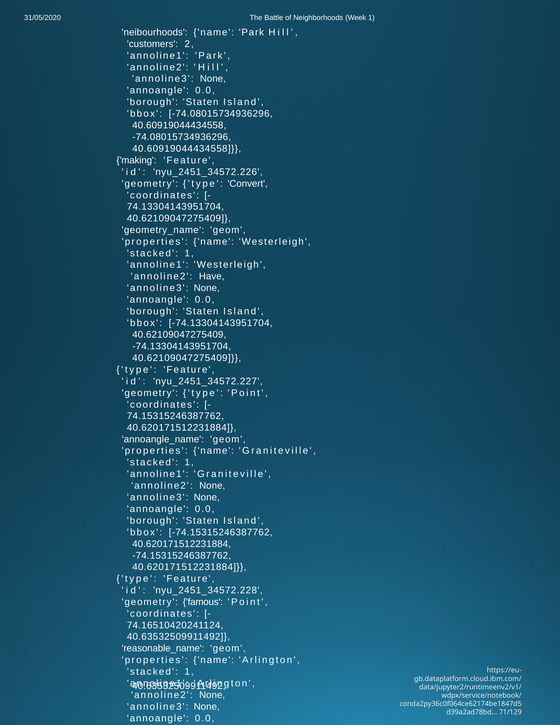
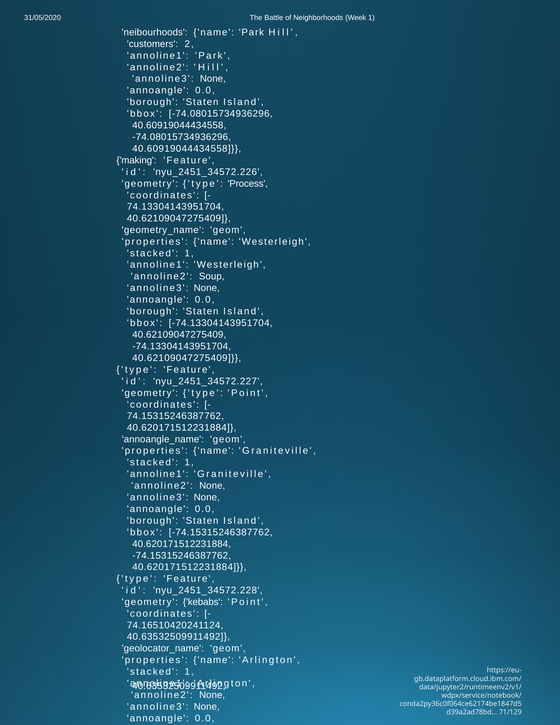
Convert: Convert -> Process (248, 184)
Have: Have -> Soup (212, 276)
famous: famous -> kebabs (203, 602)
reasonable_name: reasonable_name -> geolocator_name (163, 648)
